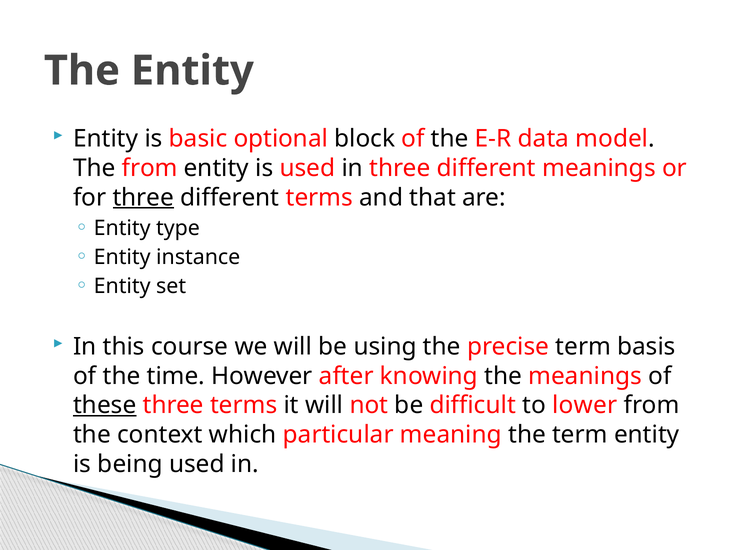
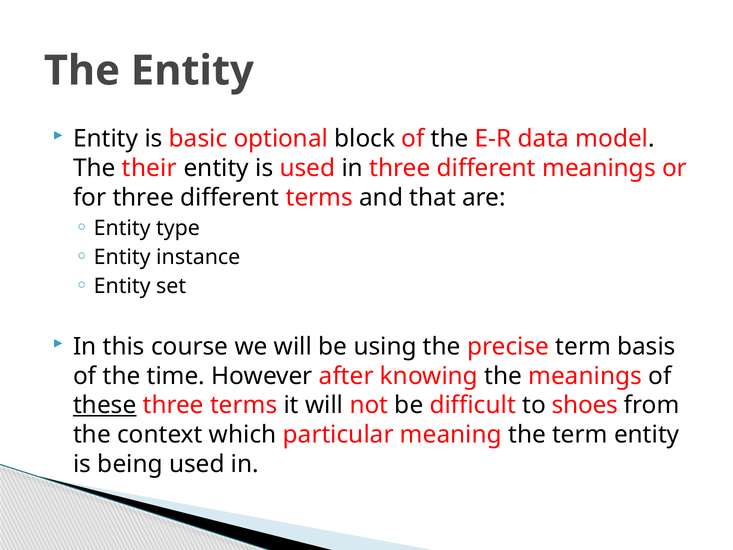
The from: from -> their (150, 168)
three underline: present -> none (143, 197)
lower: lower -> shoes (585, 405)
